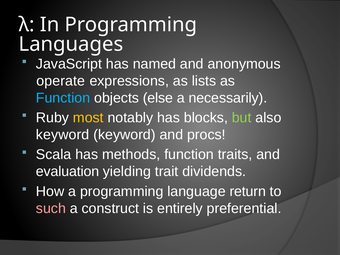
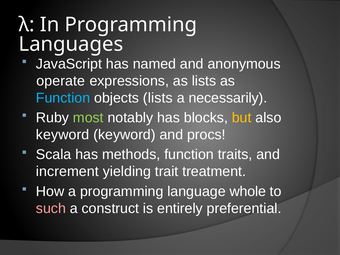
objects else: else -> lists (158, 98)
most colour: yellow -> light green (88, 118)
but colour: light green -> yellow (242, 118)
evaluation: evaluation -> increment (67, 172)
dividends: dividends -> treatment (214, 172)
return: return -> whole (248, 191)
